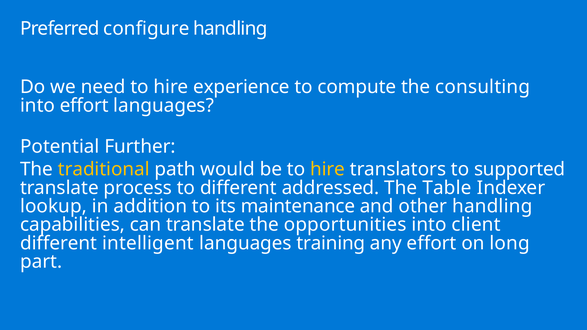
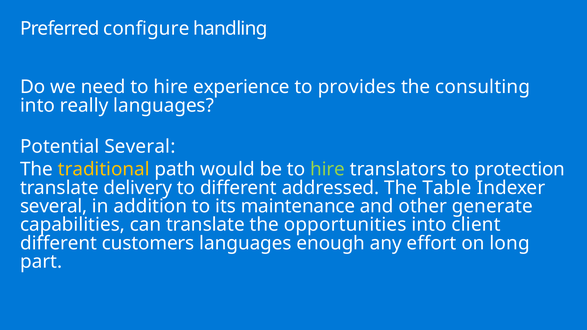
compute: compute -> provides (357, 87)
into effort: effort -> really (84, 106)
Potential Further: Further -> Several (140, 147)
hire colour: yellow -> light green (328, 169)
supported: supported -> protection (520, 169)
process: process -> delivery (138, 188)
lookup: lookup -> several (54, 206)
other handling: handling -> generate (492, 206)
intelligent: intelligent -> customers (148, 243)
training: training -> enough (331, 243)
